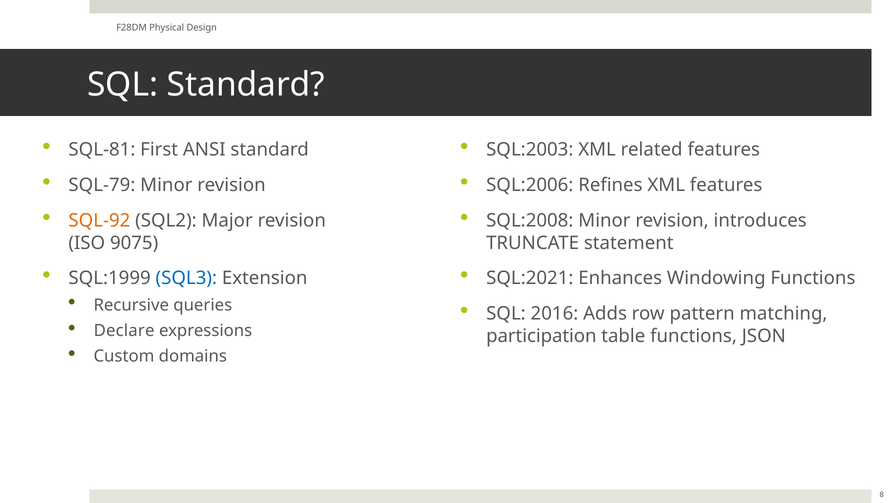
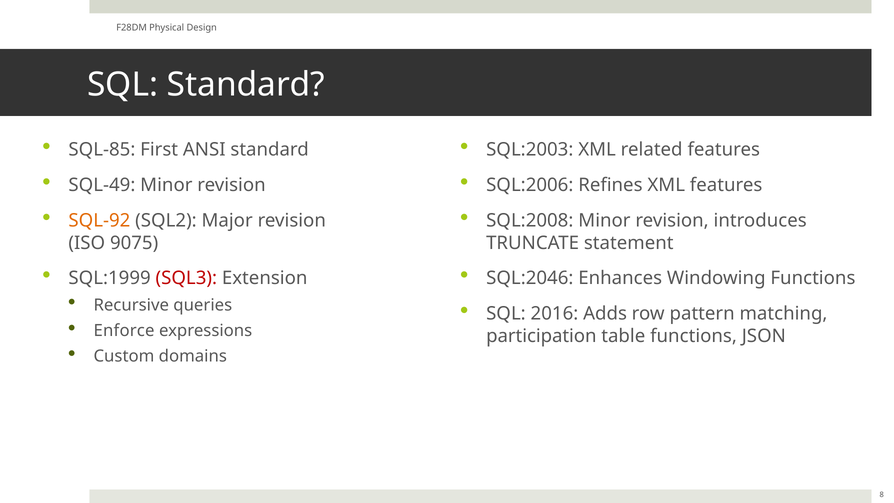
SQL-81: SQL-81 -> SQL-85 (102, 150)
SQL-79: SQL-79 -> SQL-49 (102, 185)
SQL3 colour: blue -> red (186, 278)
SQL:2021: SQL:2021 -> SQL:2046 (530, 278)
Declare: Declare -> Enforce (124, 331)
